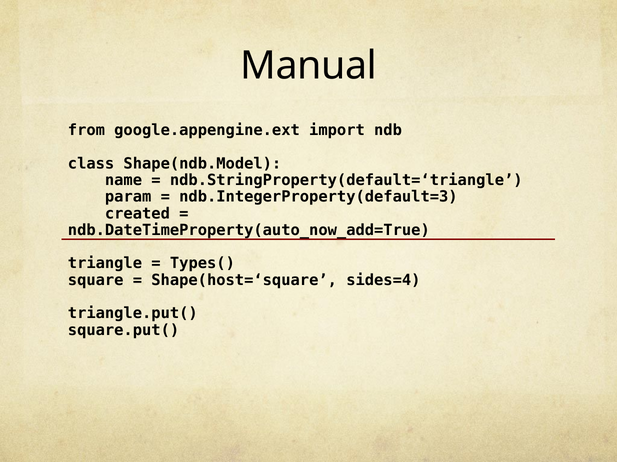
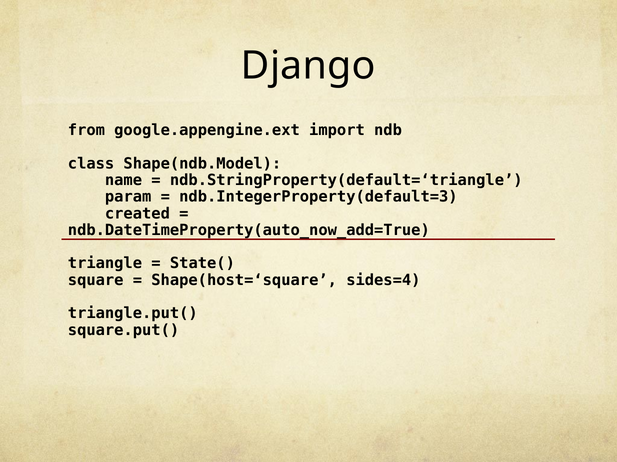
Manual: Manual -> Django (308, 66)
Types(: Types( -> State( (202, 264)
